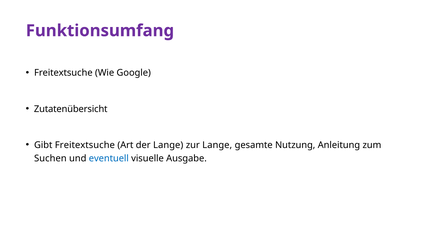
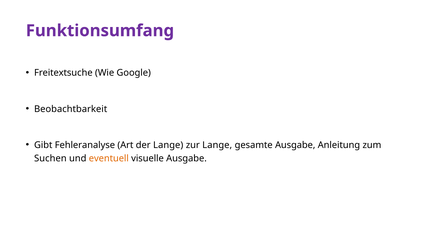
Zutatenübersicht: Zutatenübersicht -> Beobachtbarkeit (71, 109)
Gibt Freitextsuche: Freitextsuche -> Fehleranalyse (85, 145)
gesamte Nutzung: Nutzung -> Ausgabe (295, 145)
eventuell colour: blue -> orange (109, 158)
